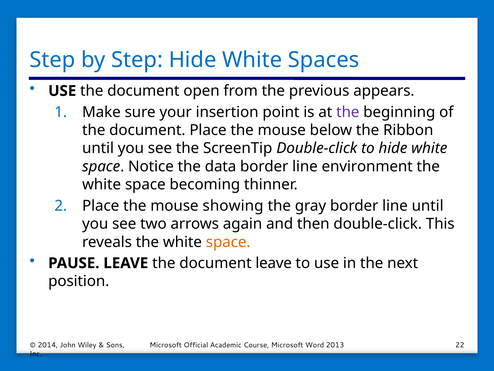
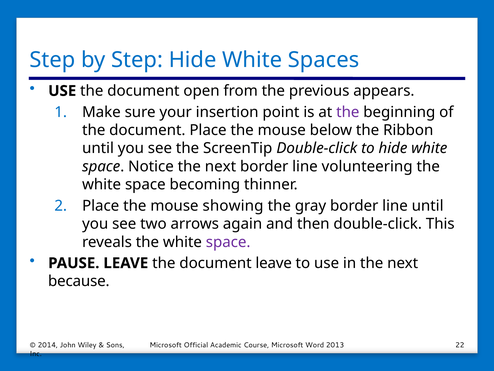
Notice the data: data -> next (220, 166)
environment: environment -> volunteering (367, 166)
space colour: orange -> purple (228, 242)
position: position -> because (79, 281)
